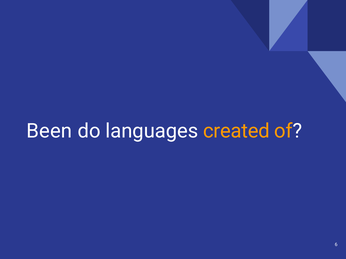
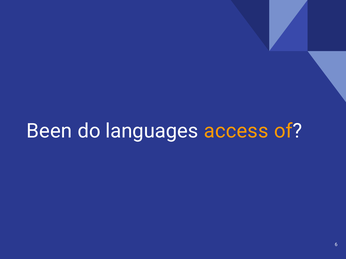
created: created -> access (236, 131)
